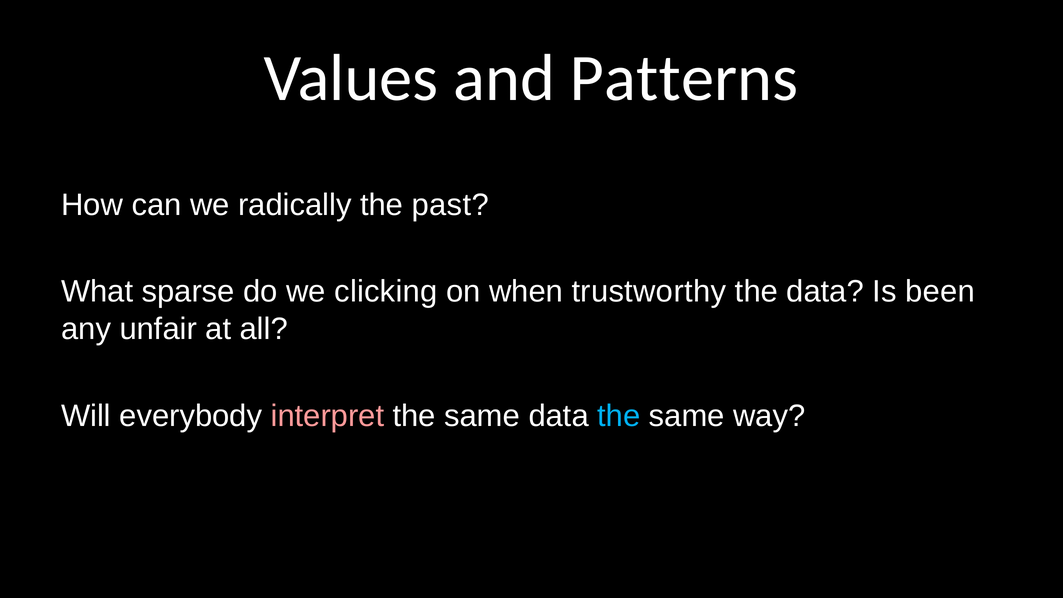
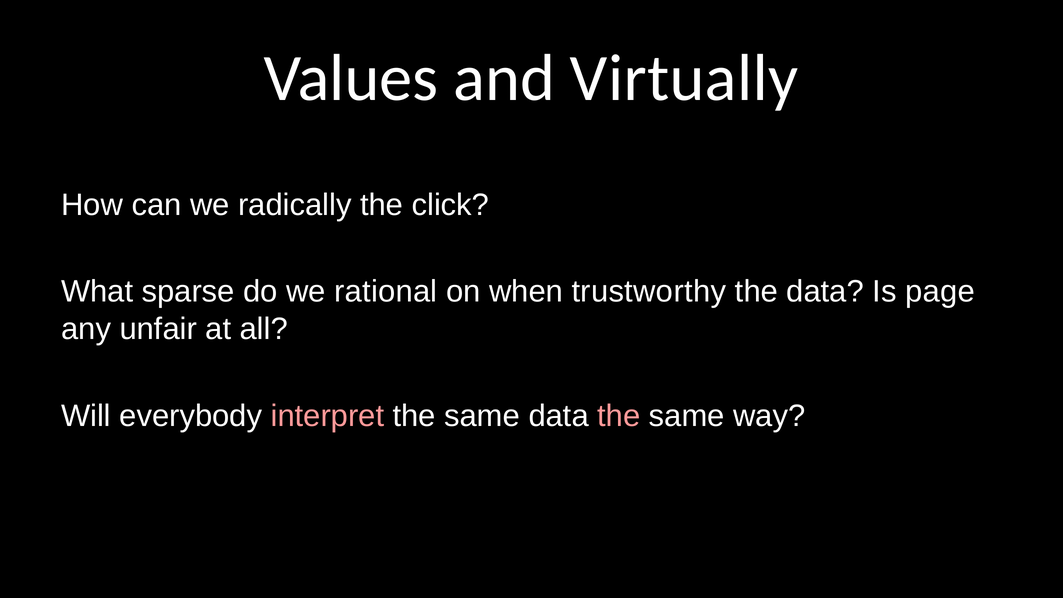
Patterns: Patterns -> Virtually (684, 78)
past: past -> click (450, 205)
clicking: clicking -> rational (386, 292)
been: been -> page (940, 292)
the colour: light blue -> pink (619, 416)
